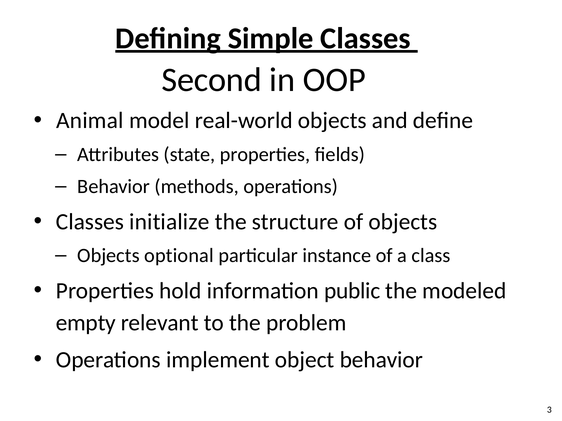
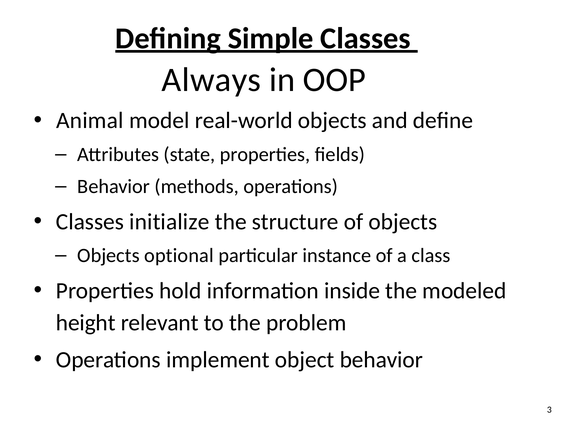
Second: Second -> Always (211, 80)
public: public -> inside (352, 291)
empty: empty -> height (86, 323)
